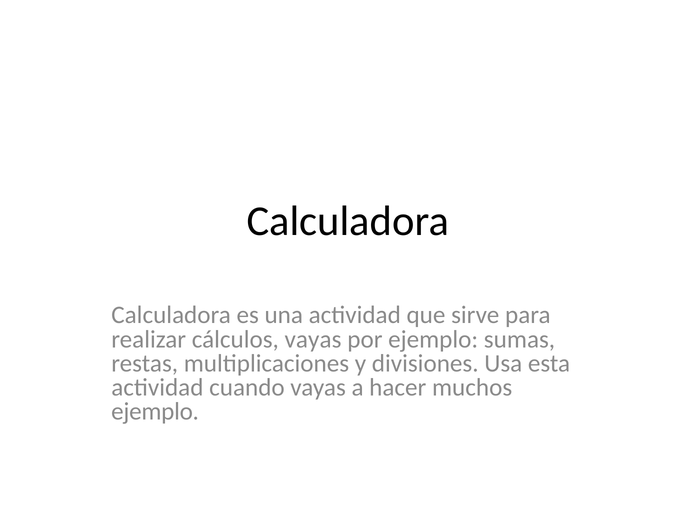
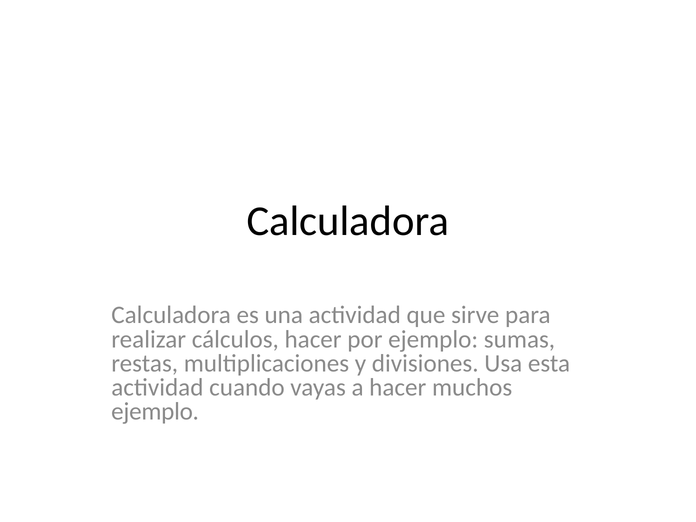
cálculos vayas: vayas -> hacer (313, 339)
